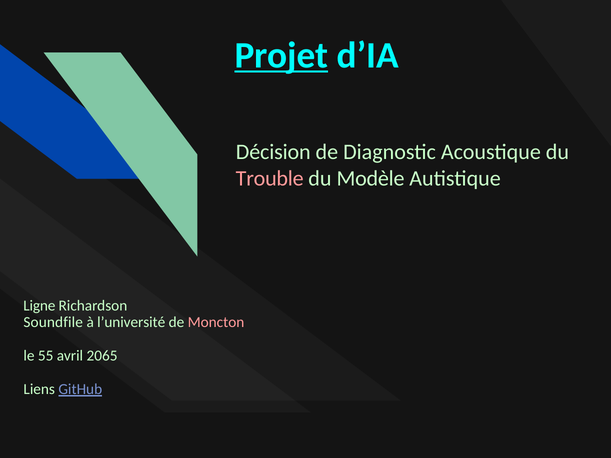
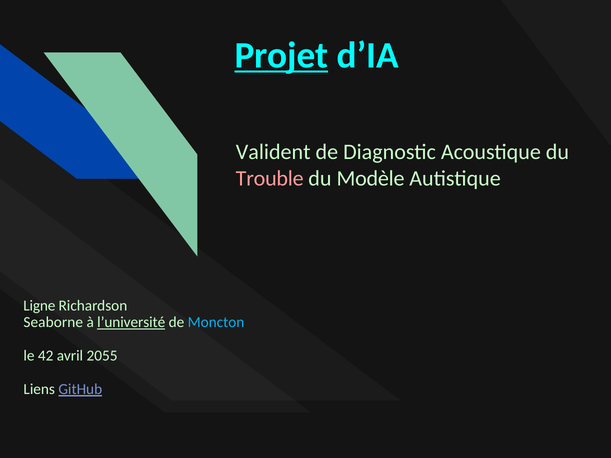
Décision: Décision -> Valident (273, 152)
Soundfile: Soundfile -> Seaborne (53, 323)
l’université underline: none -> present (131, 323)
Moncton colour: pink -> light blue (216, 323)
55: 55 -> 42 (46, 356)
2065: 2065 -> 2055 (102, 356)
